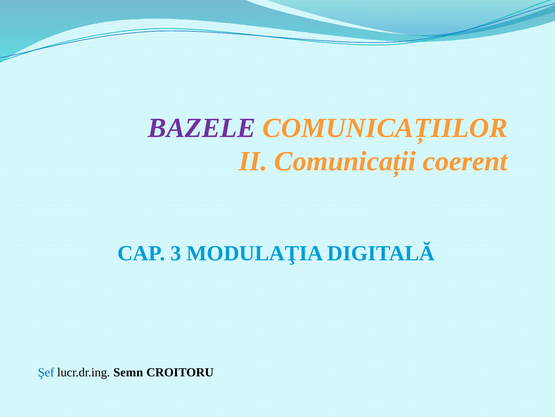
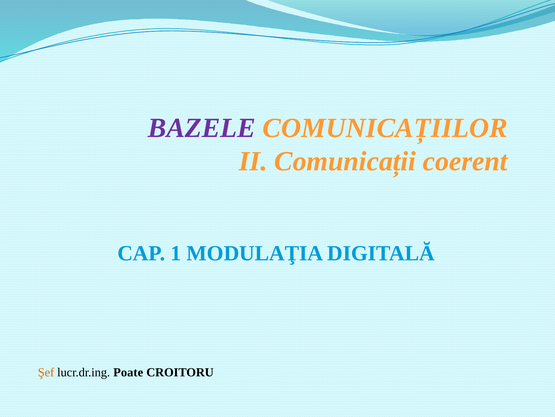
3: 3 -> 1 (176, 253)
Şef colour: blue -> orange (46, 372)
Semn: Semn -> Poate (128, 372)
